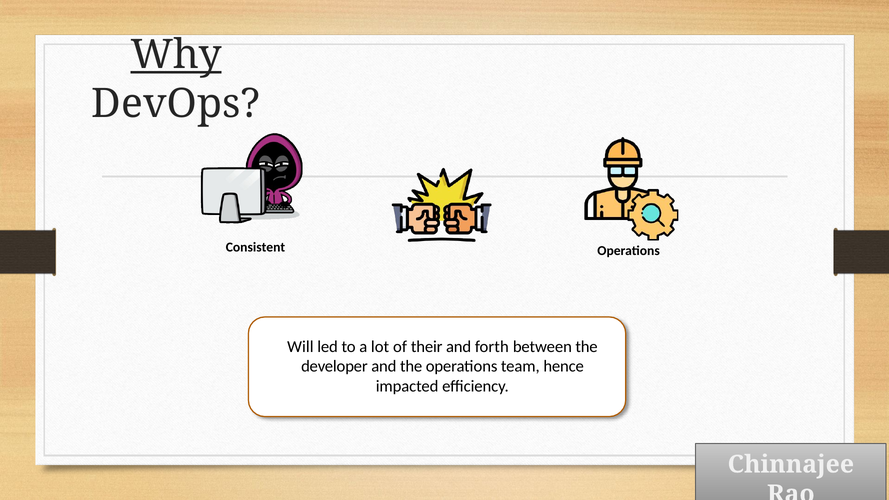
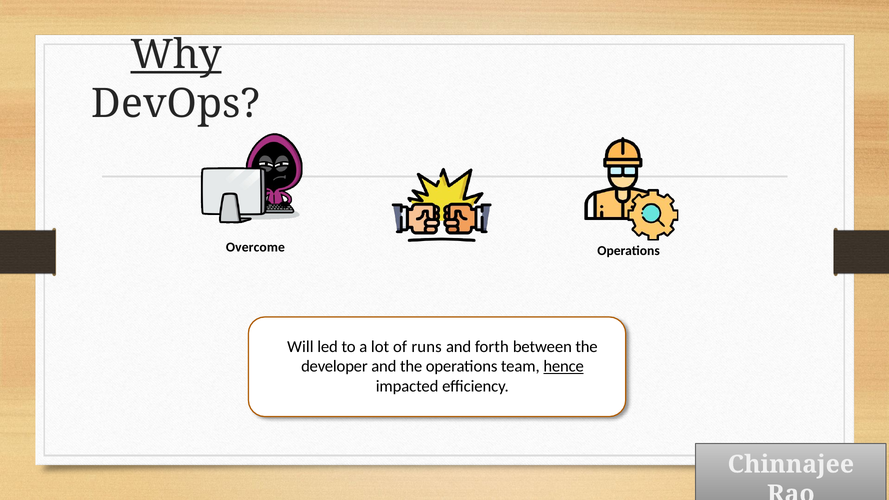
Consistent: Consistent -> Overcome (255, 247)
their: their -> runs (427, 347)
hence underline: none -> present (564, 366)
